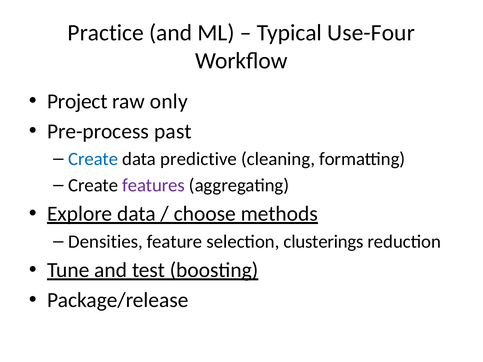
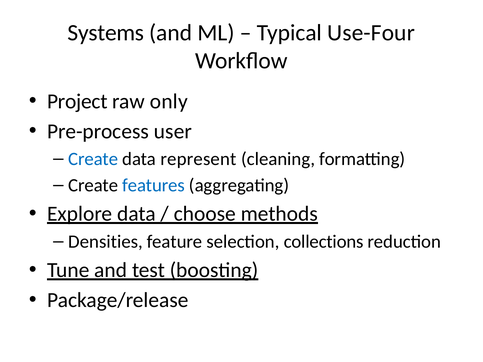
Practice: Practice -> Systems (106, 33)
past: past -> user (173, 131)
predictive: predictive -> represent (198, 159)
features colour: purple -> blue (154, 185)
clusterings: clusterings -> collections (324, 242)
